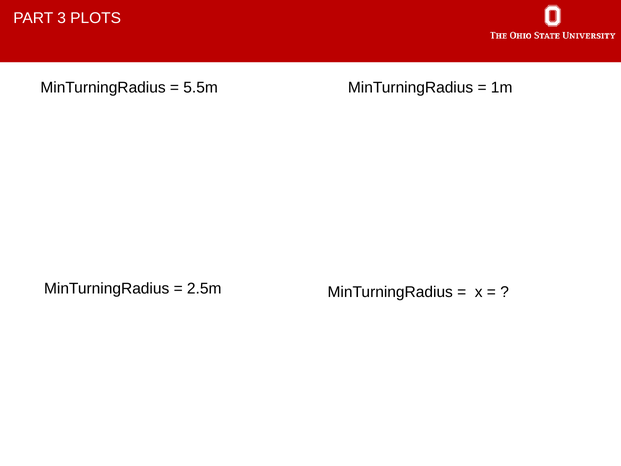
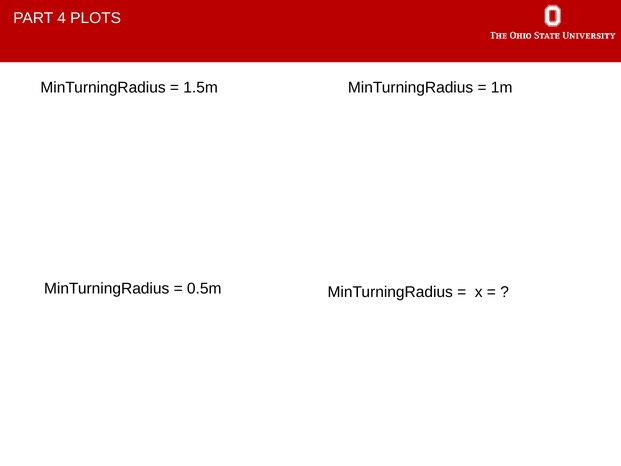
3: 3 -> 4 (62, 18)
5.5m: 5.5m -> 1.5m (201, 88)
2.5m: 2.5m -> 0.5m (204, 289)
